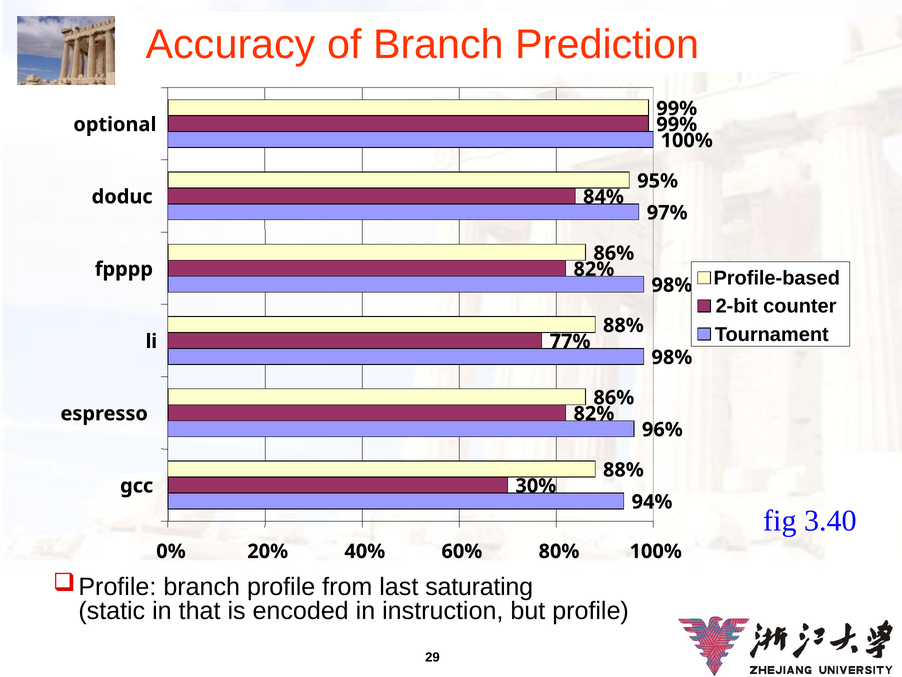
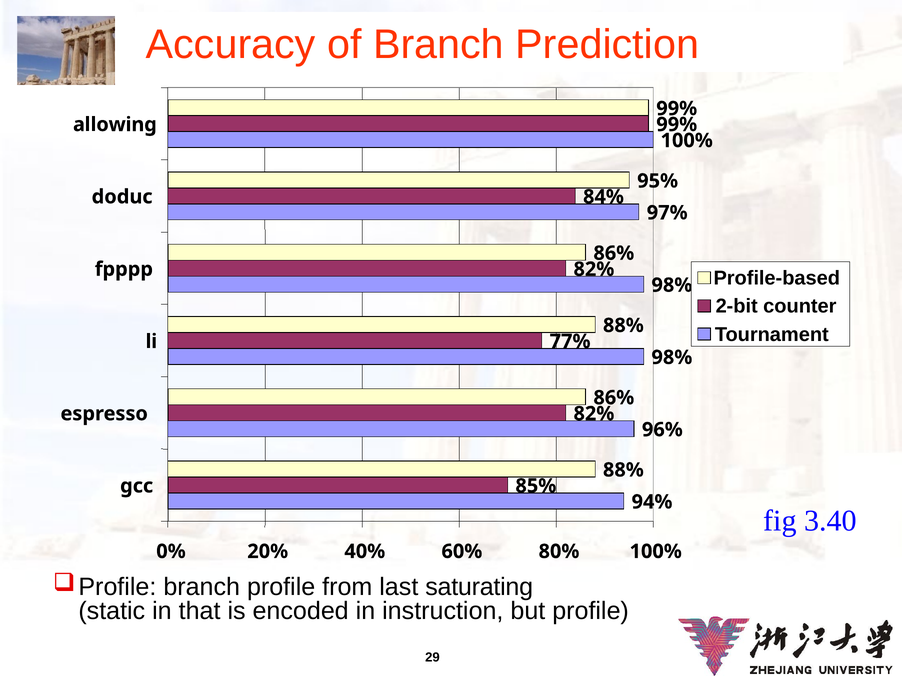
optional: optional -> allowing (115, 124)
30%: 30% -> 85% (536, 486)
